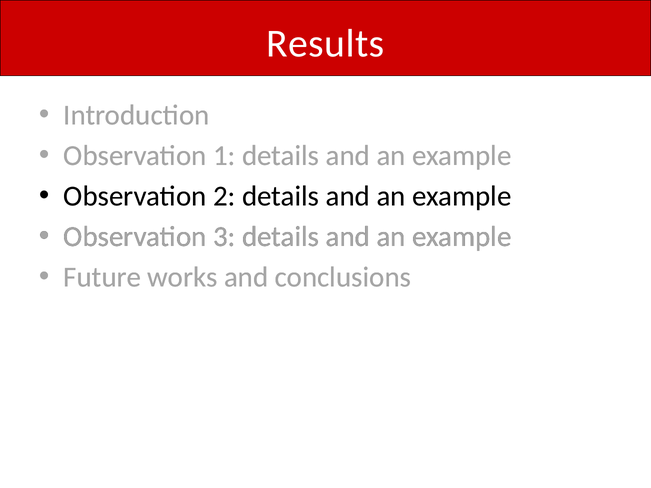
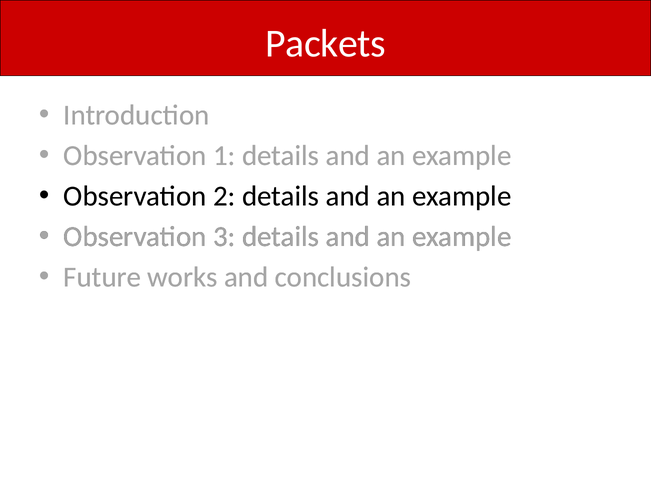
Results: Results -> Packets (326, 43)
